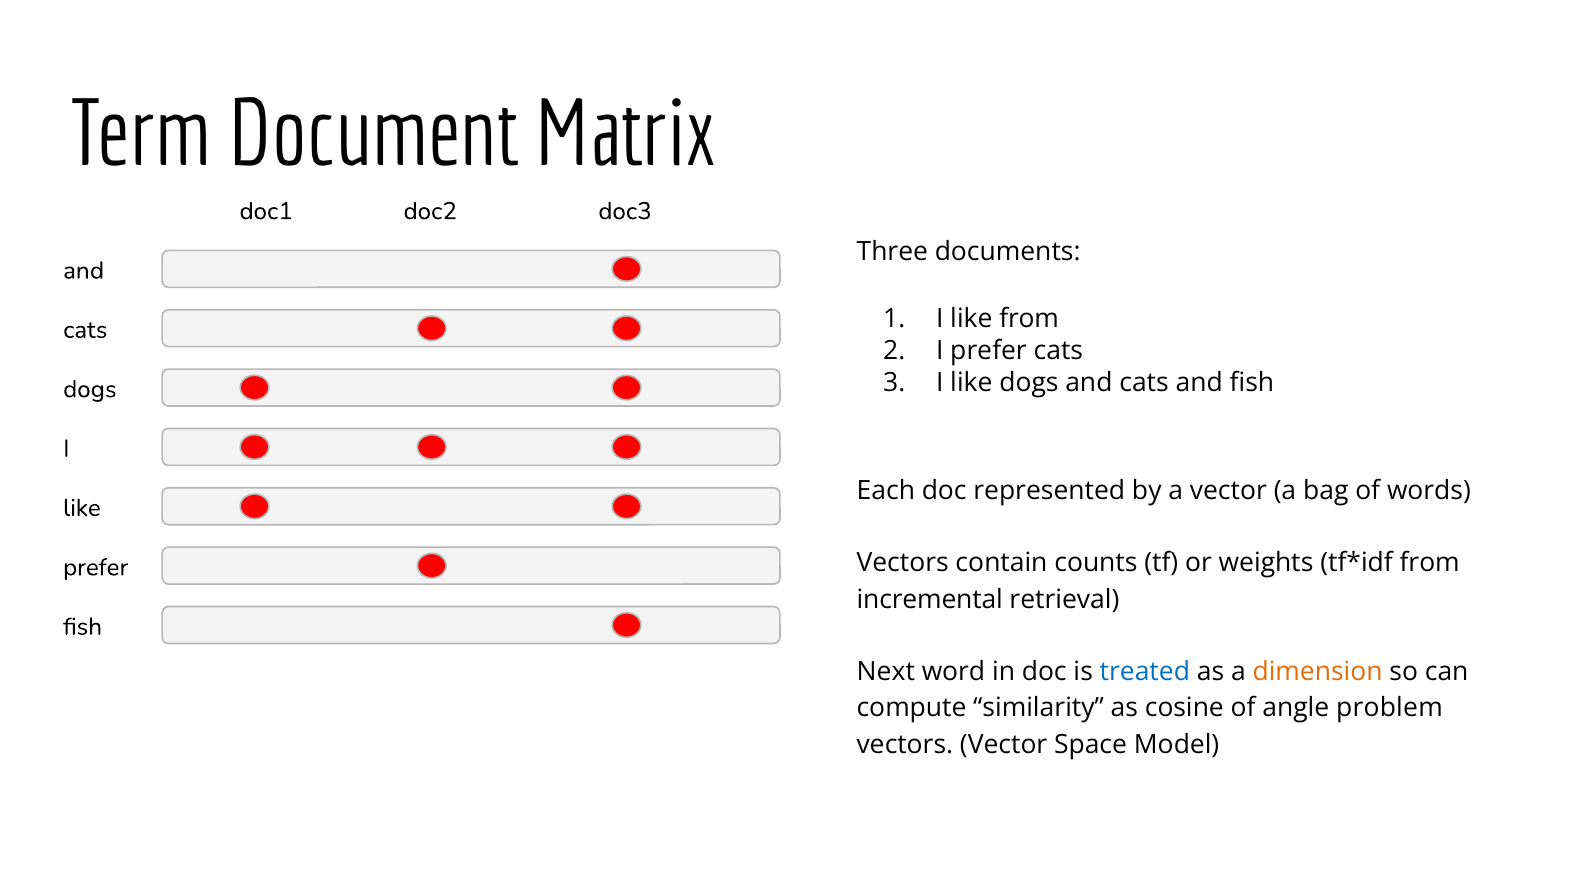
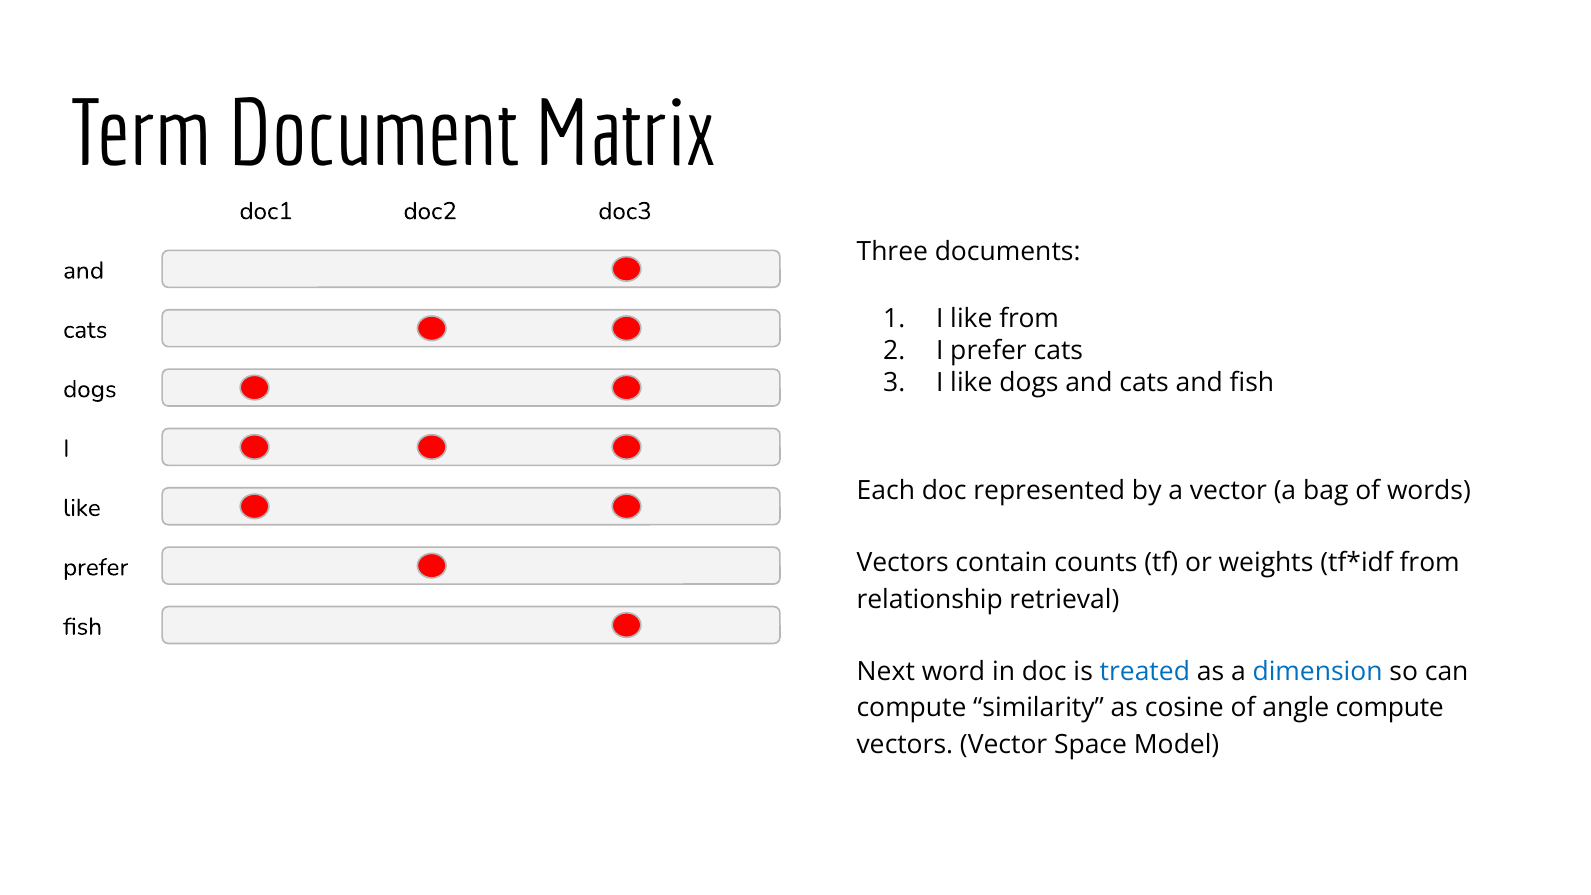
incremental: incremental -> relationship (930, 599)
dimension colour: orange -> blue (1318, 671)
angle problem: problem -> compute (1390, 708)
